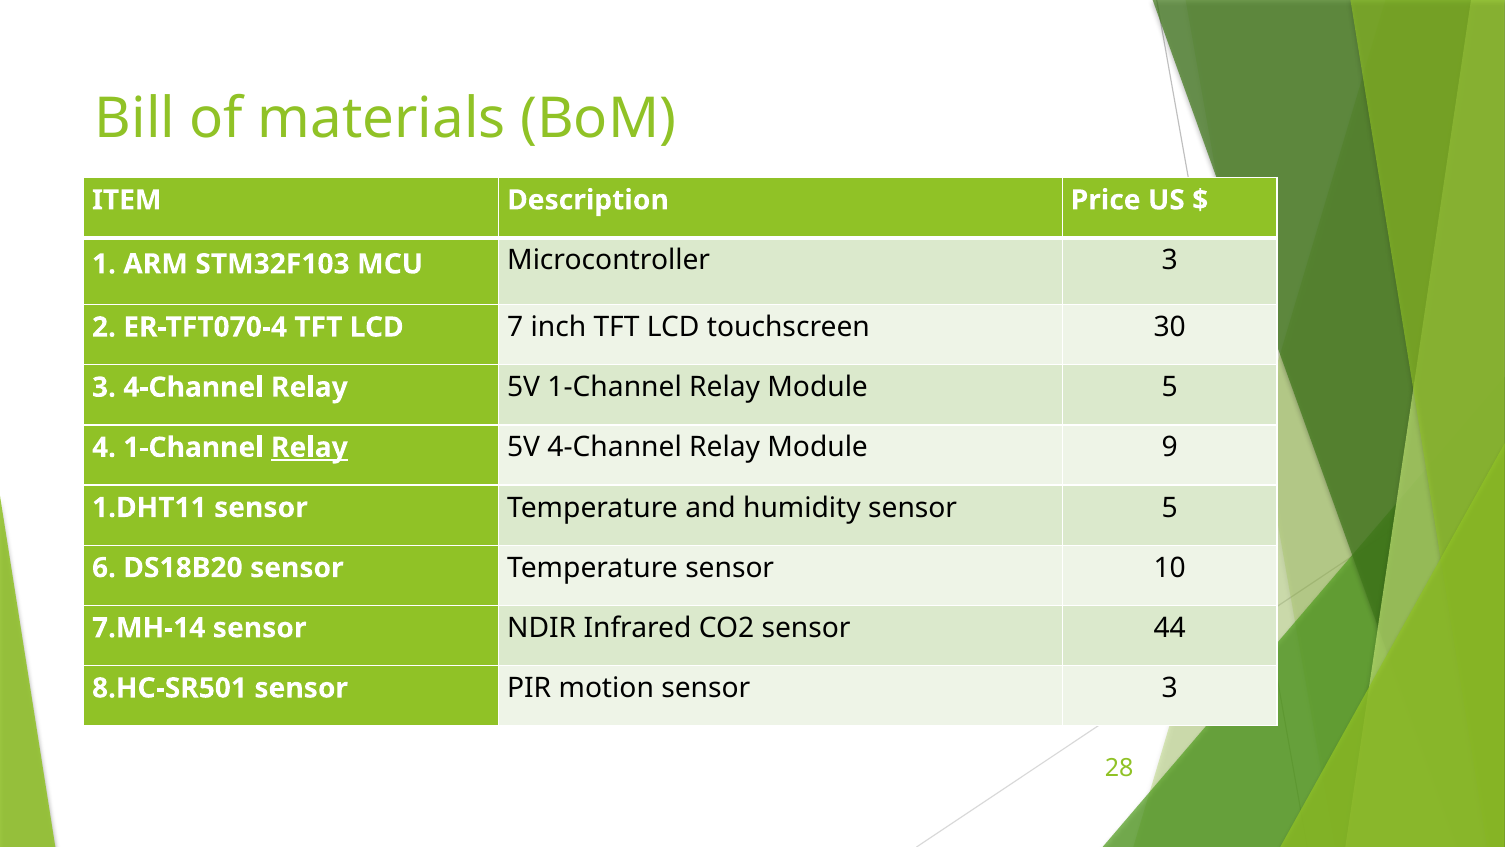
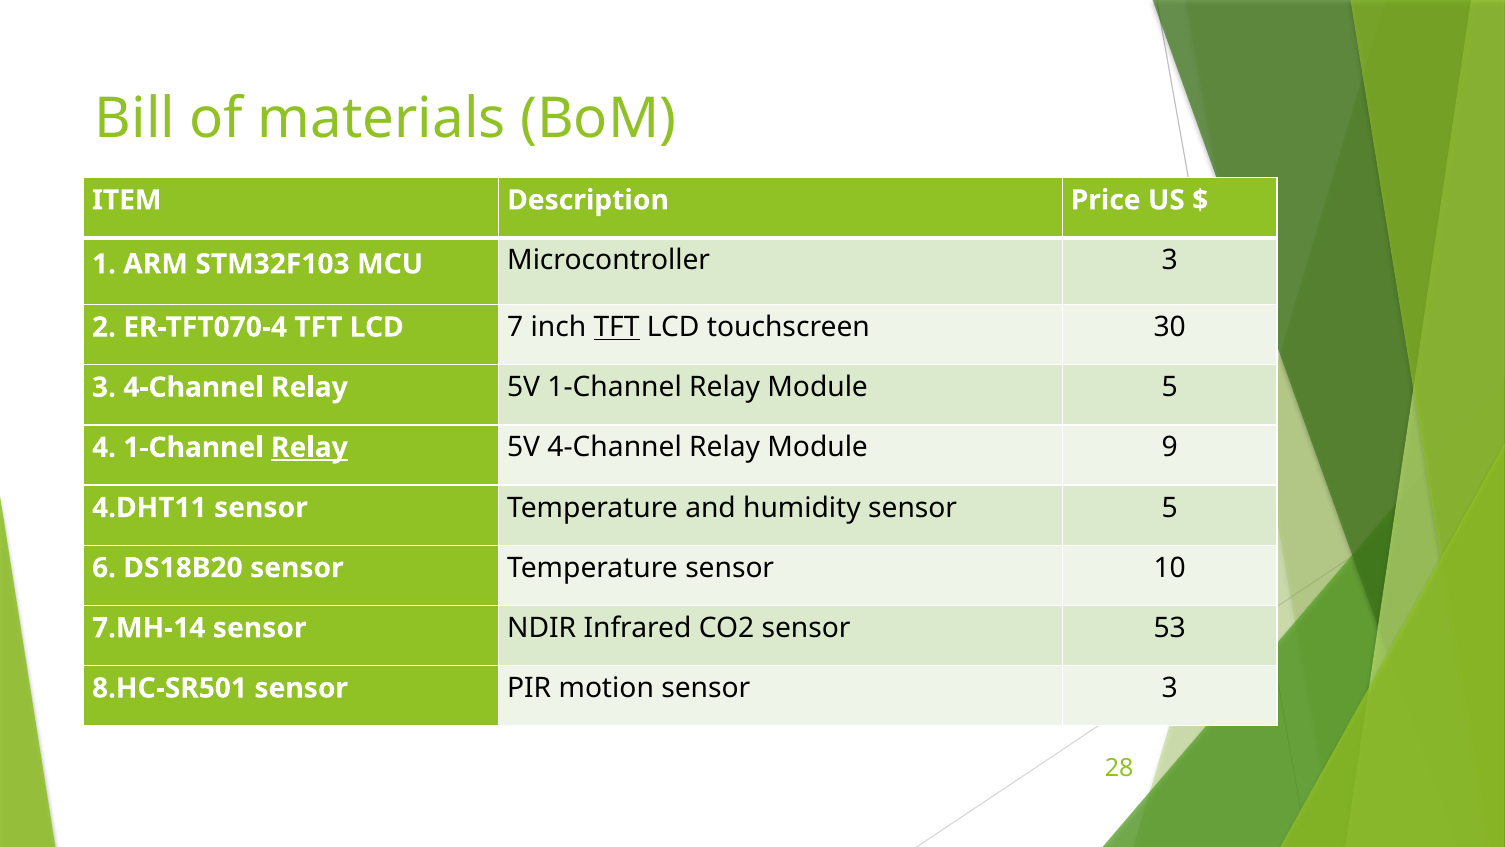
TFT underline: none -> present (617, 327)
1.DHT11: 1.DHT11 -> 4.DHT11 (149, 507)
44: 44 -> 53 (1170, 628)
